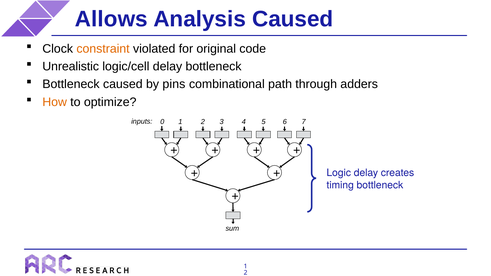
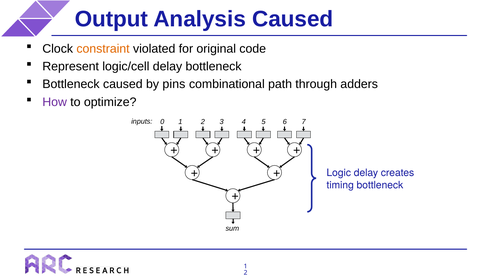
Allows: Allows -> Output (111, 19)
Unrealistic: Unrealistic -> Represent (71, 66)
How colour: orange -> purple (55, 102)
